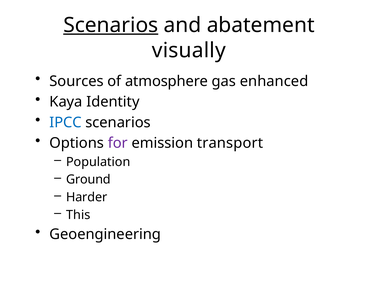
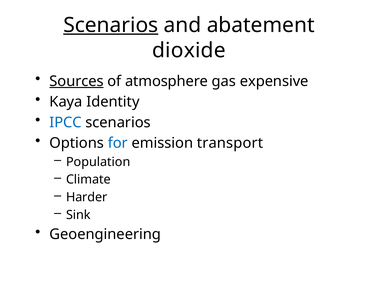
visually: visually -> dioxide (189, 50)
Sources underline: none -> present (77, 81)
enhanced: enhanced -> expensive (274, 81)
for colour: purple -> blue (118, 143)
Ground: Ground -> Climate (88, 179)
This: This -> Sink (78, 214)
